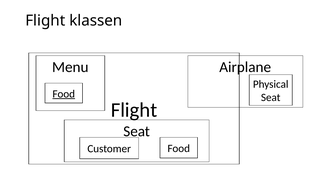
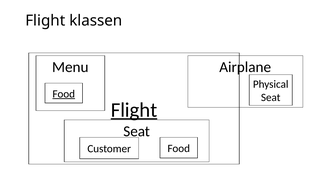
Flight underline: none -> present (134, 110)
